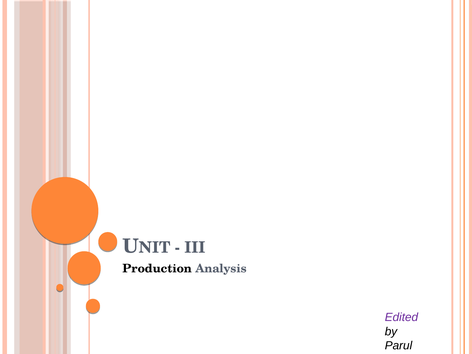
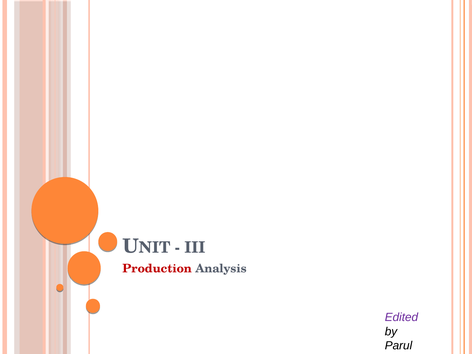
Production colour: black -> red (157, 269)
